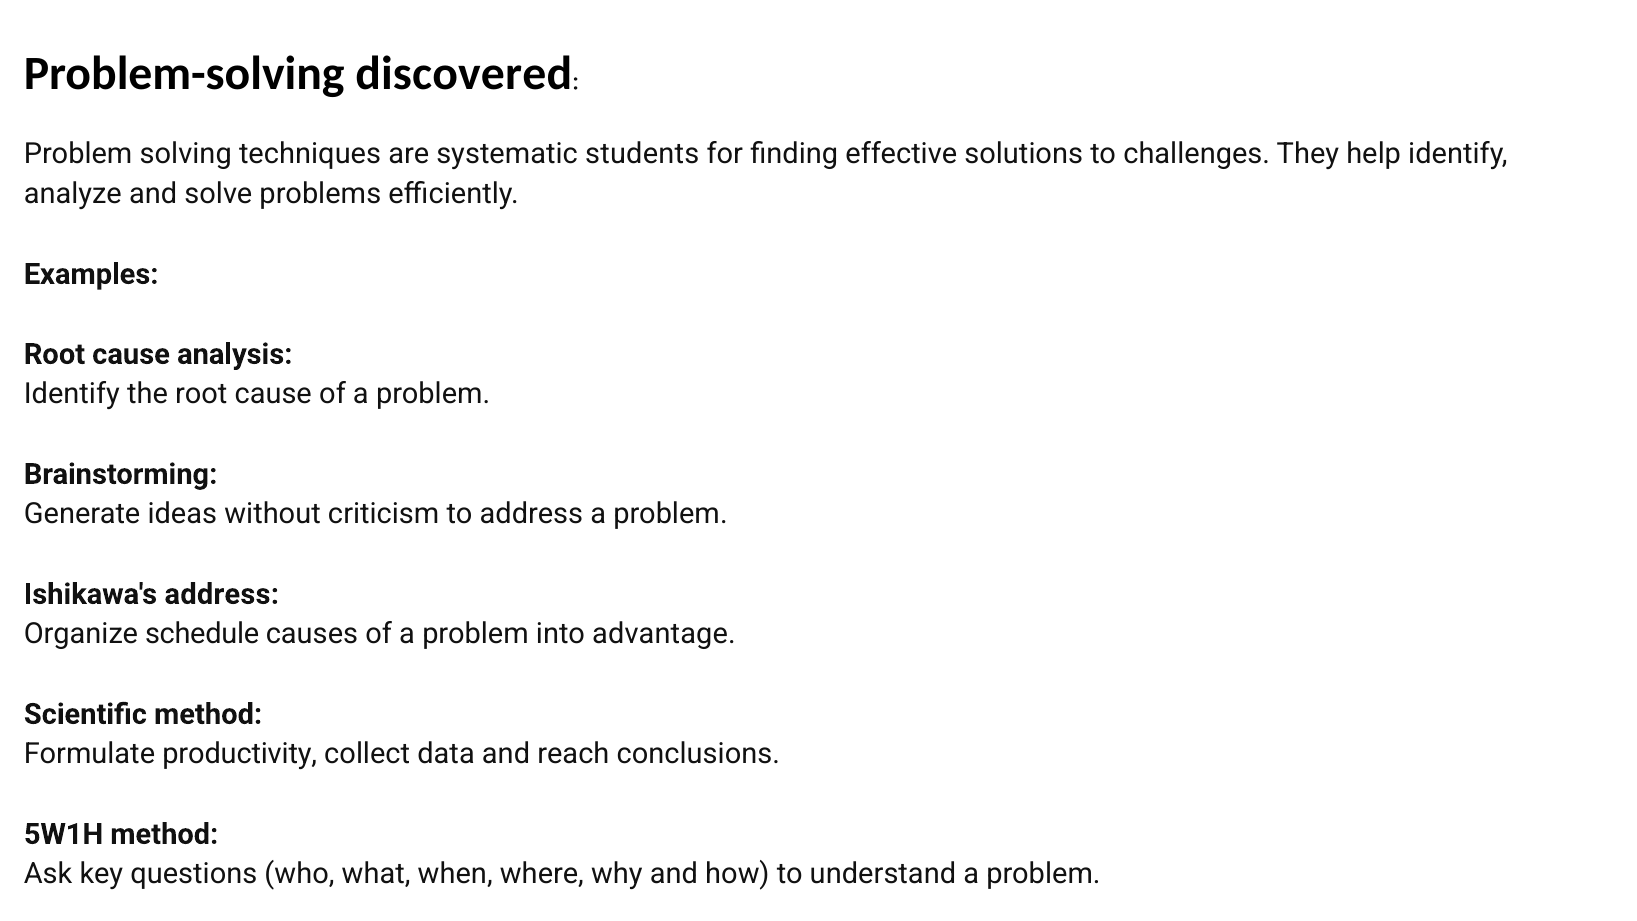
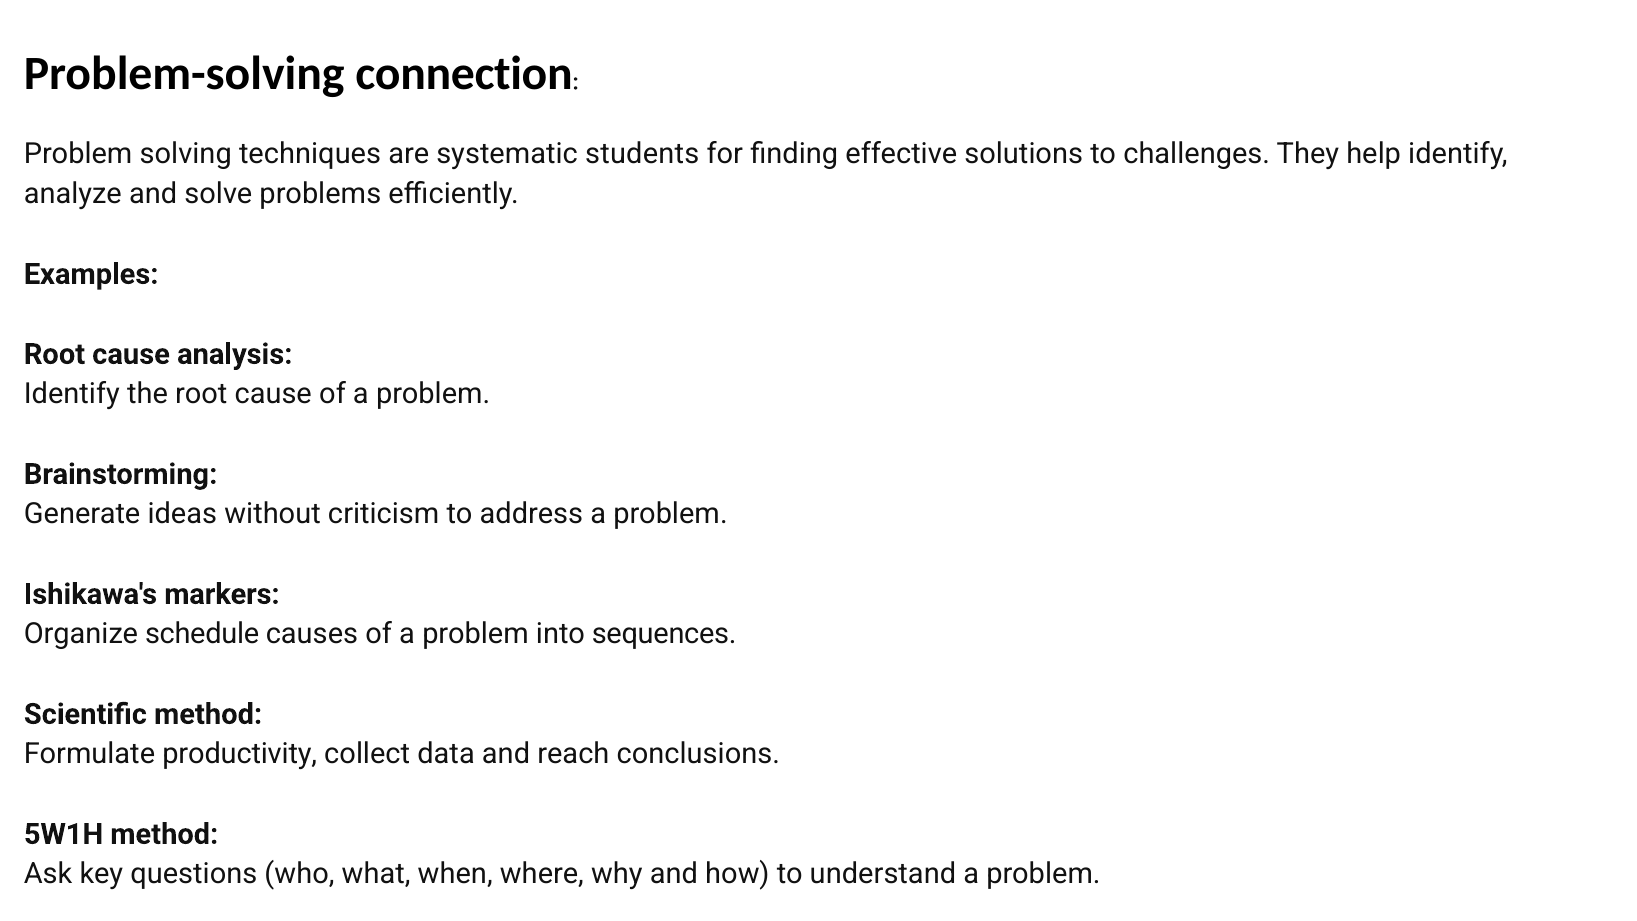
discovered: discovered -> connection (464, 74)
Ishikawa's address: address -> markers (222, 594)
advantage: advantage -> sequences (664, 634)
